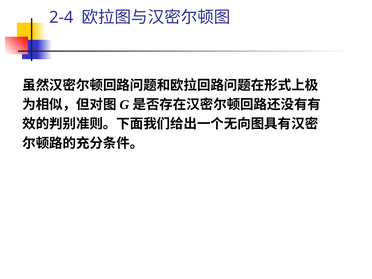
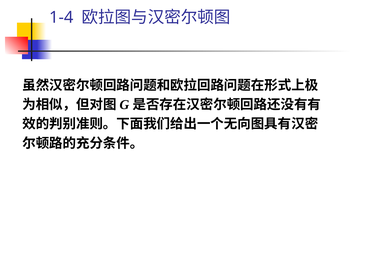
2-4: 2-4 -> 1-4 (61, 18)
